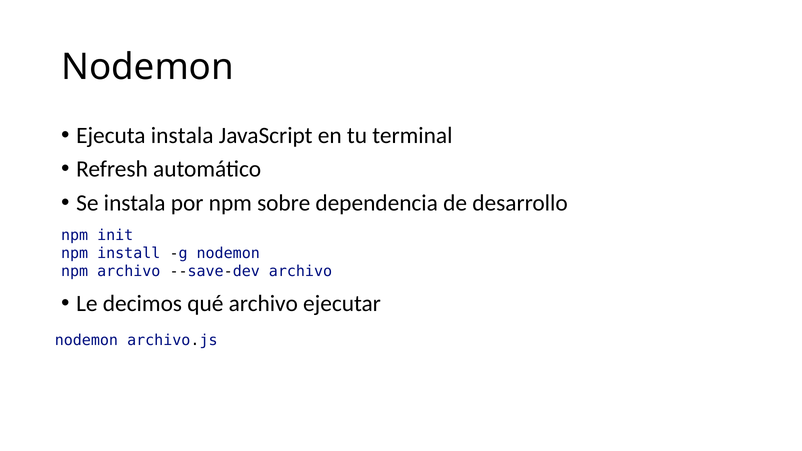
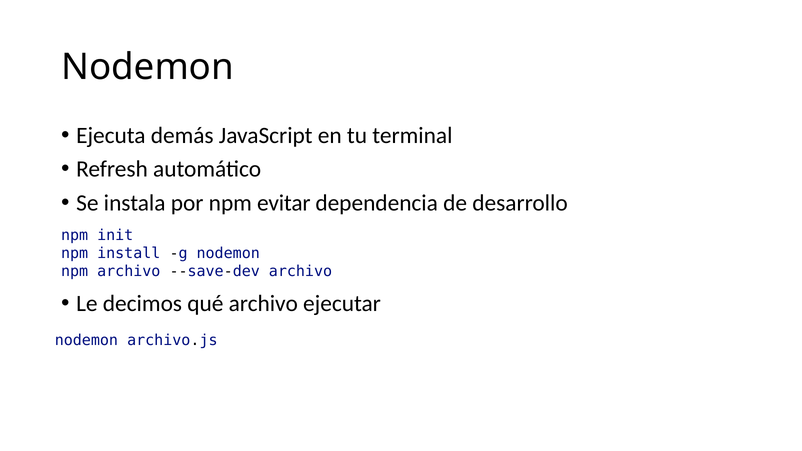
Ejecuta instala: instala -> demás (182, 136)
sobre: sobre -> evitar (284, 203)
